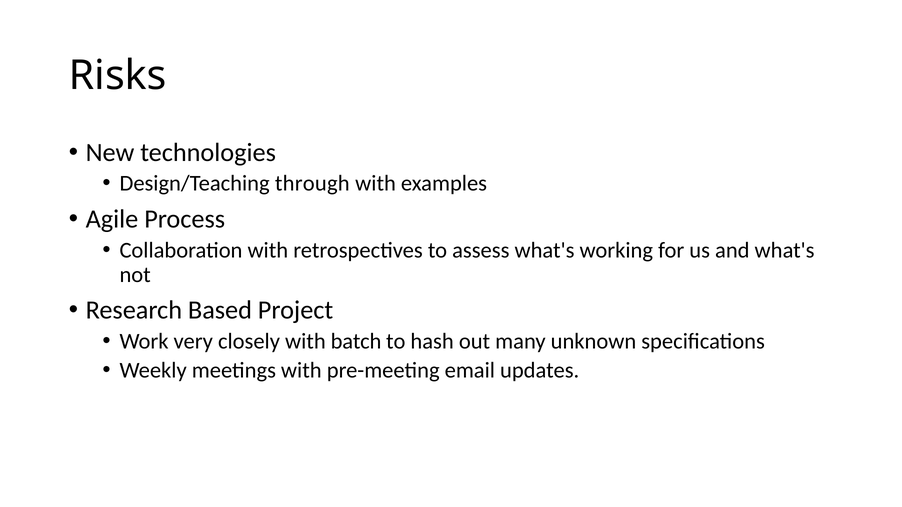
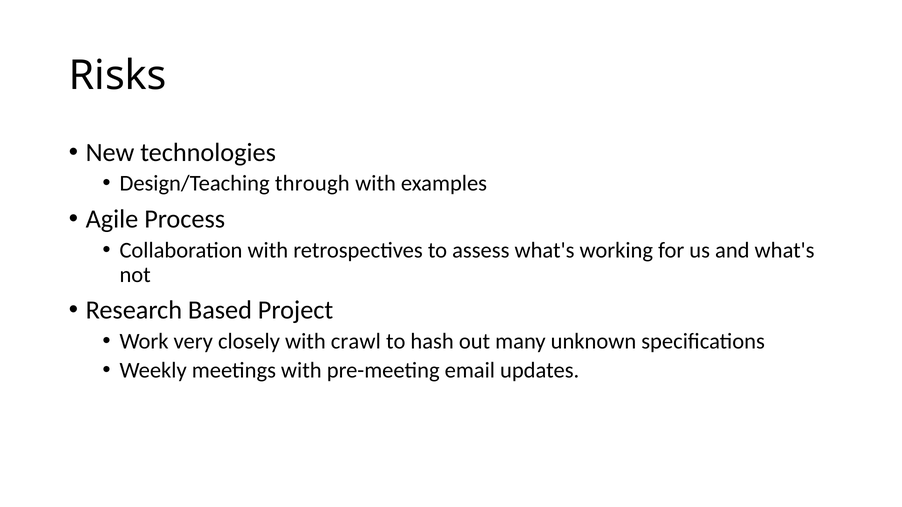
batch: batch -> crawl (356, 342)
